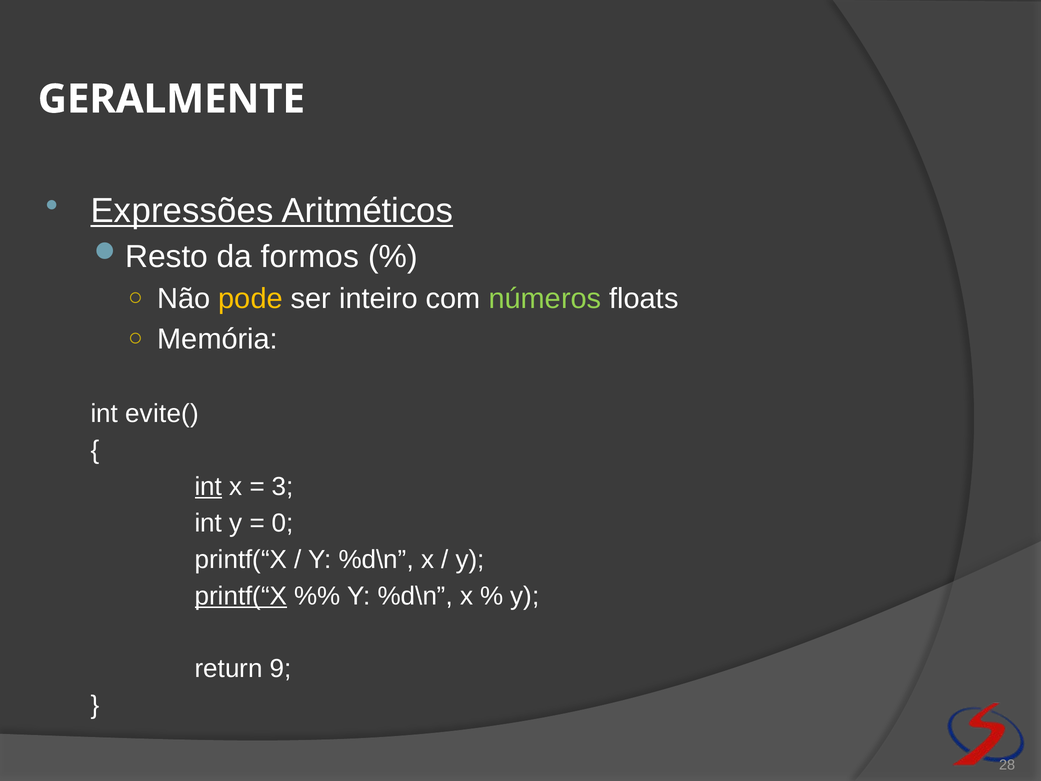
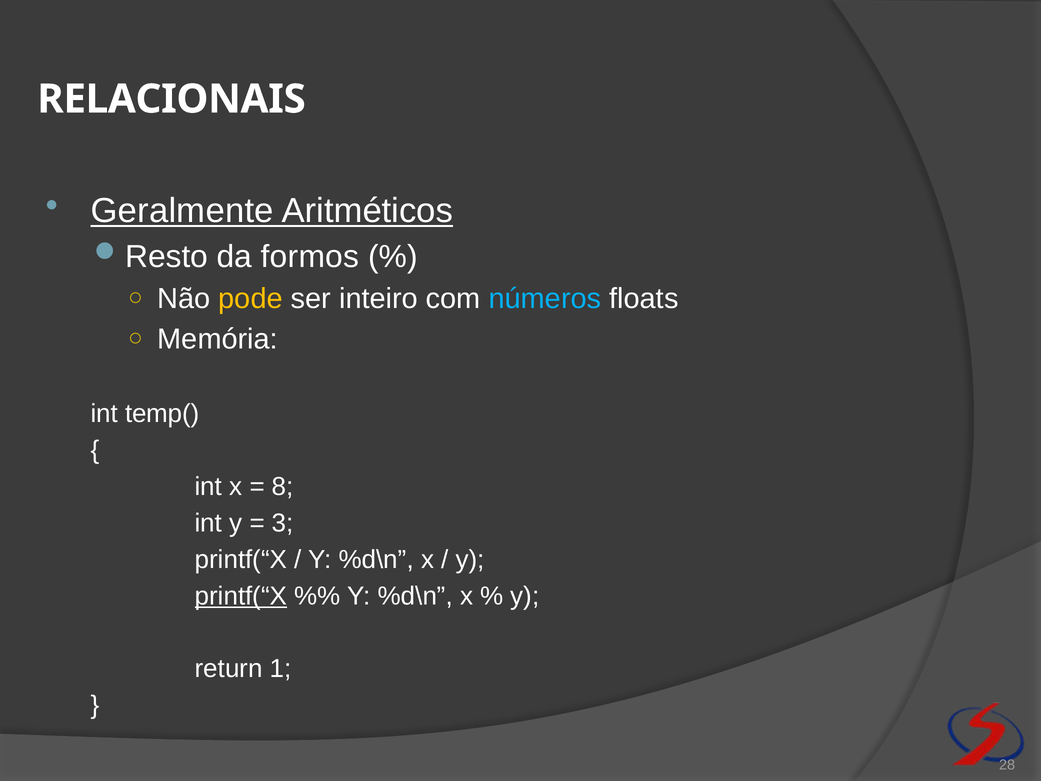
GERALMENTE: GERALMENTE -> RELACIONAIS (172, 99)
Expressões: Expressões -> Geralmente (182, 211)
números colour: light green -> light blue (545, 299)
evite(: evite( -> temp( (162, 414)
int underline: present -> none (208, 486)
3: 3 -> 8 (283, 486)
0: 0 -> 3 (283, 523)
9: 9 -> 1 (281, 669)
